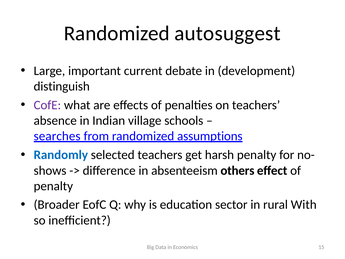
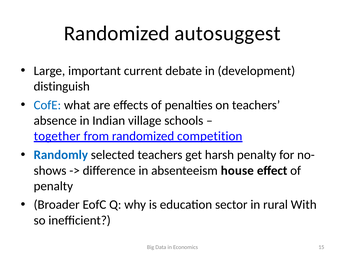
CofE colour: purple -> blue (47, 105)
searches: searches -> together (57, 136)
assumptions: assumptions -> competition (210, 136)
others: others -> house (237, 170)
